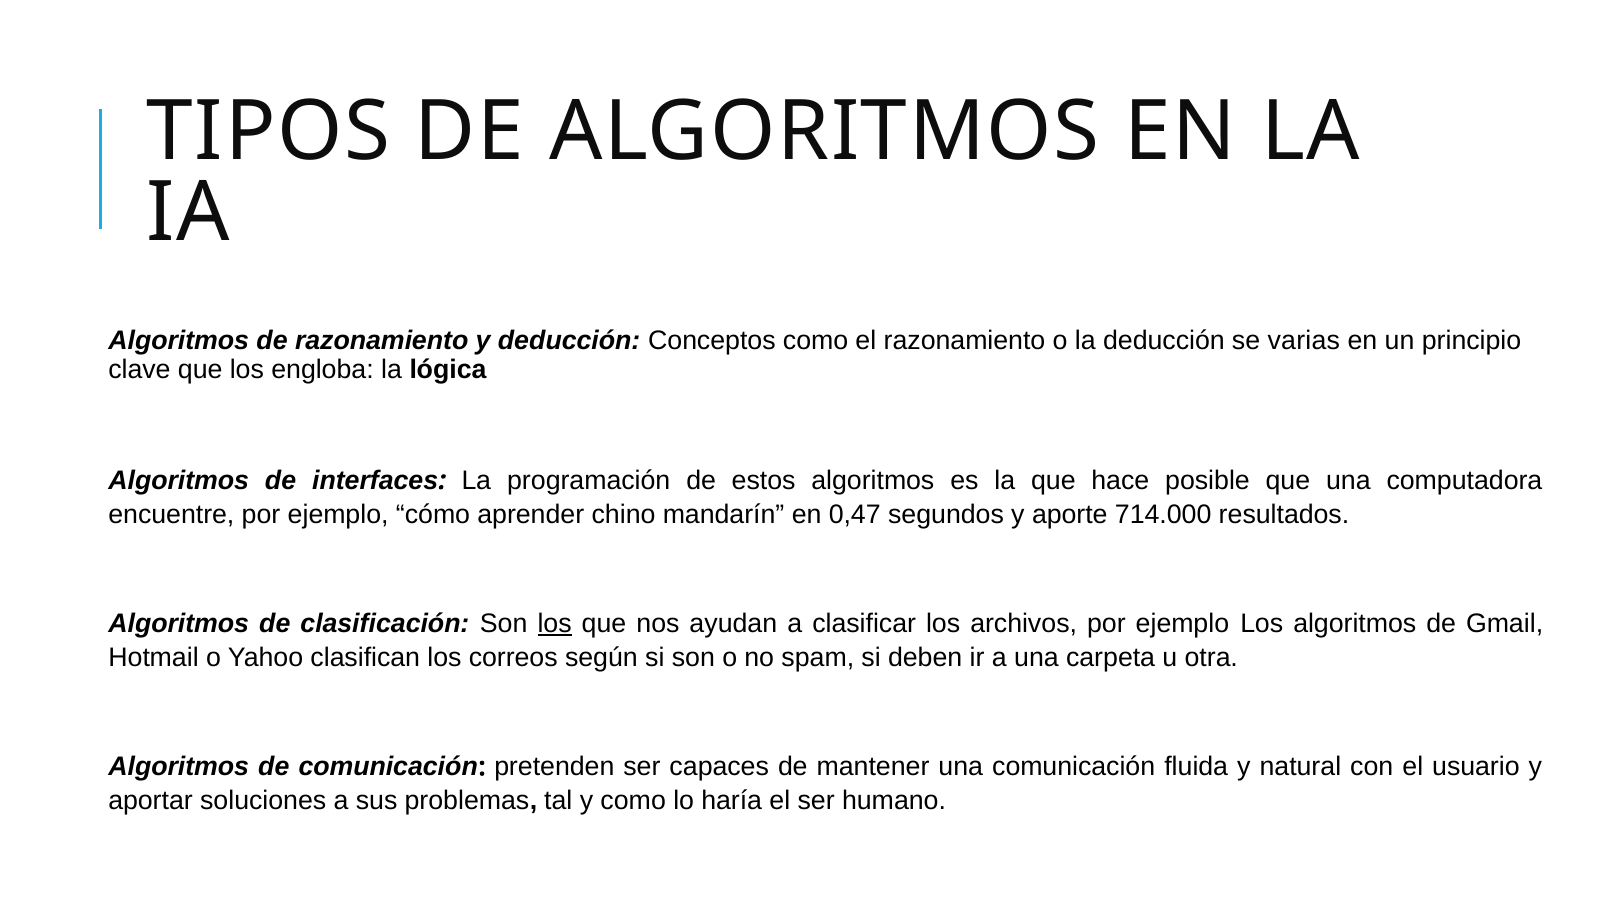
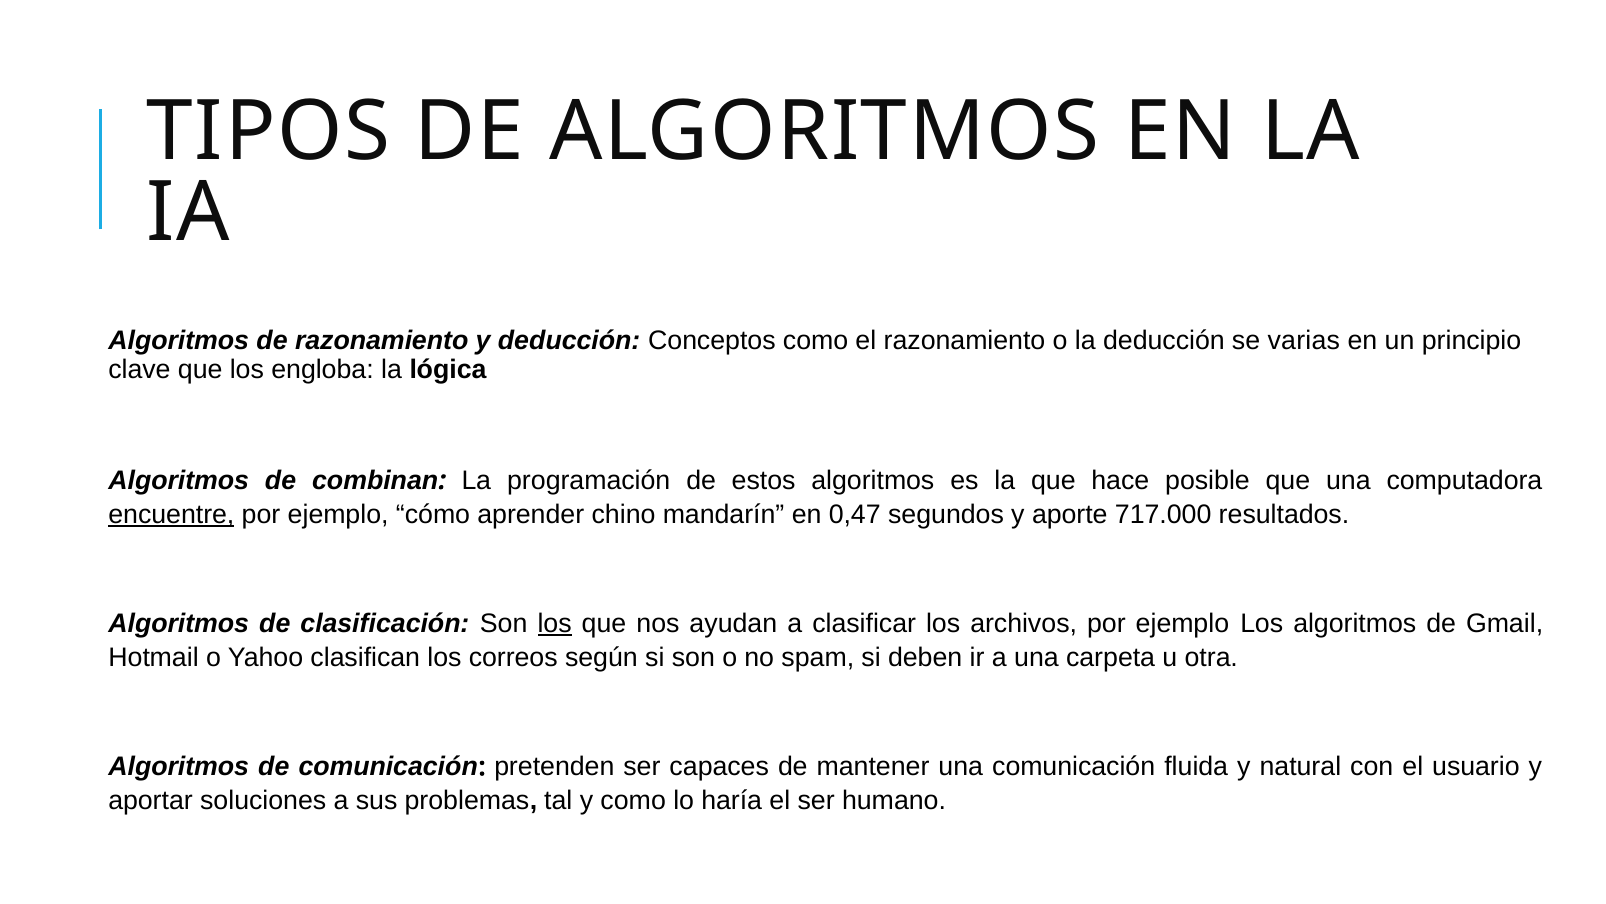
interfaces: interfaces -> combinan (375, 480)
encuentre underline: none -> present (171, 514)
714.000: 714.000 -> 717.000 (1163, 514)
